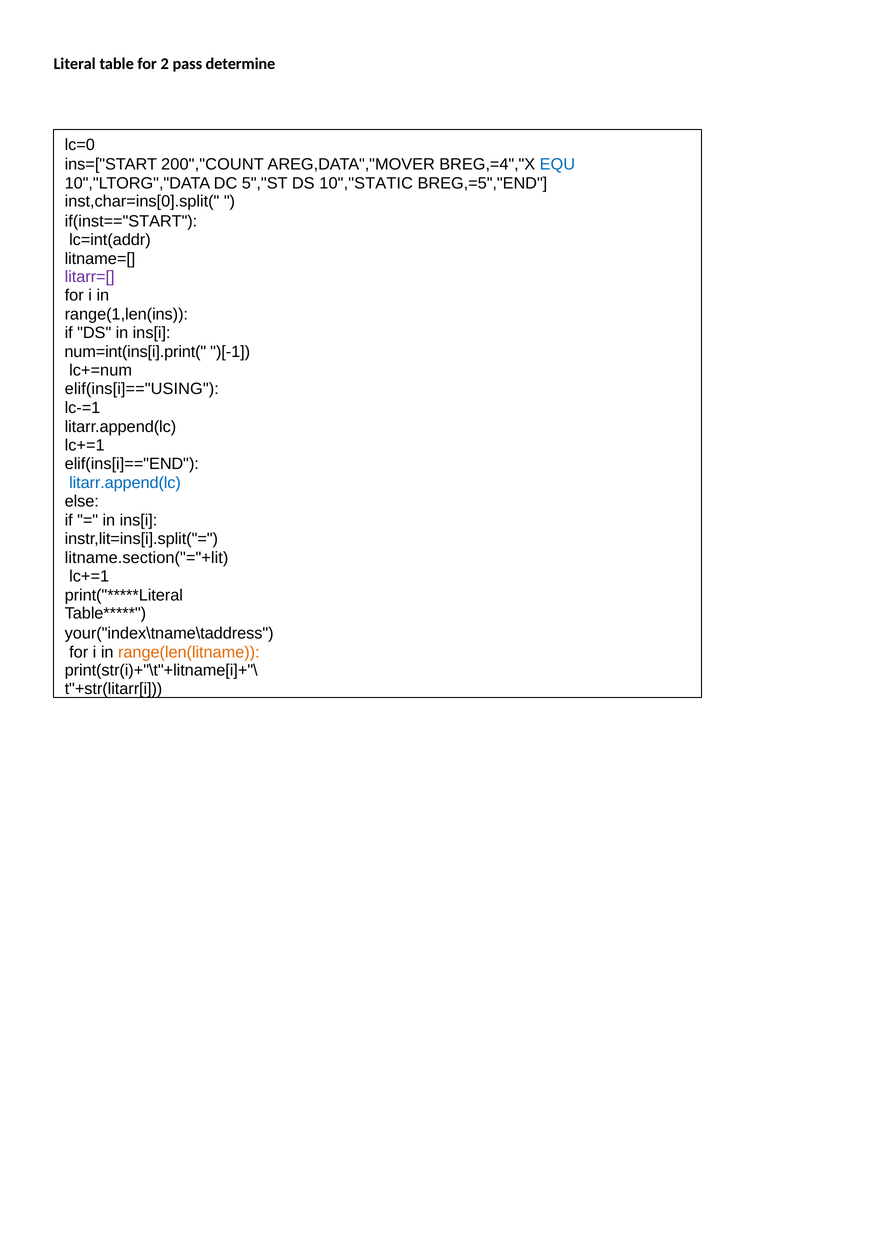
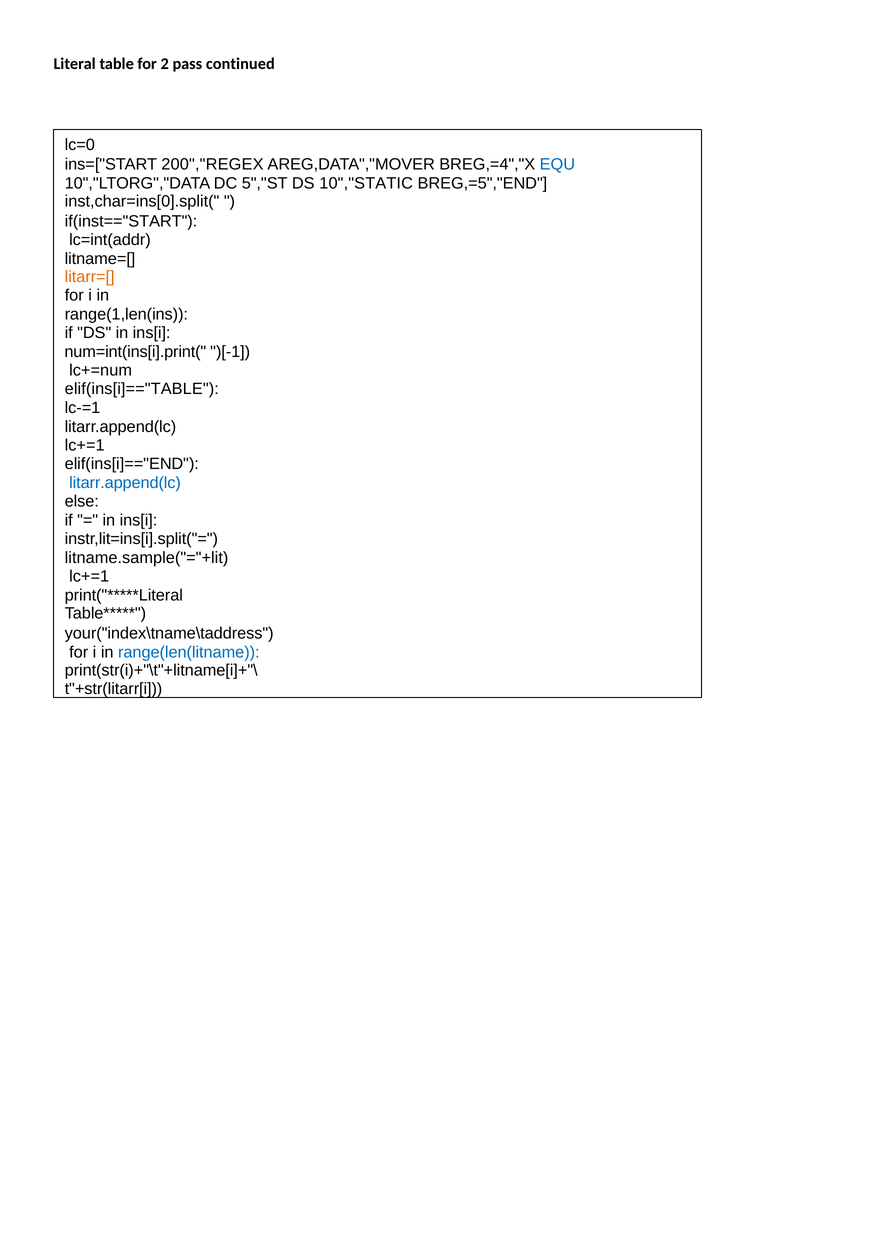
determine: determine -> continued (240, 64)
200","COUNT: 200","COUNT -> 200","REGEX (212, 164)
litarr=[ colour: purple -> orange (90, 277)
elif(ins[i]=="USING: elif(ins[i]=="USING -> elif(ins[i]=="TABLE (142, 389)
litname.section("="+lit: litname.section("="+lit -> litname.sample("="+lit (147, 557)
range(len(litname colour: orange -> blue (189, 652)
